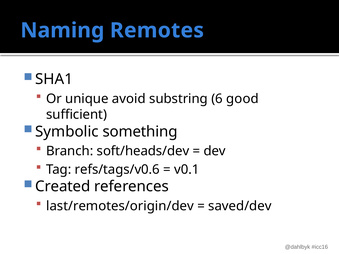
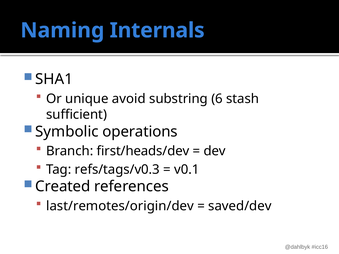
Remotes: Remotes -> Internals (157, 30)
good: good -> stash (243, 99)
something: something -> operations (140, 132)
soft/heads/dev: soft/heads/dev -> first/heads/dev (143, 151)
refs/tags/v0.6: refs/tags/v0.6 -> refs/tags/v0.3 (117, 170)
